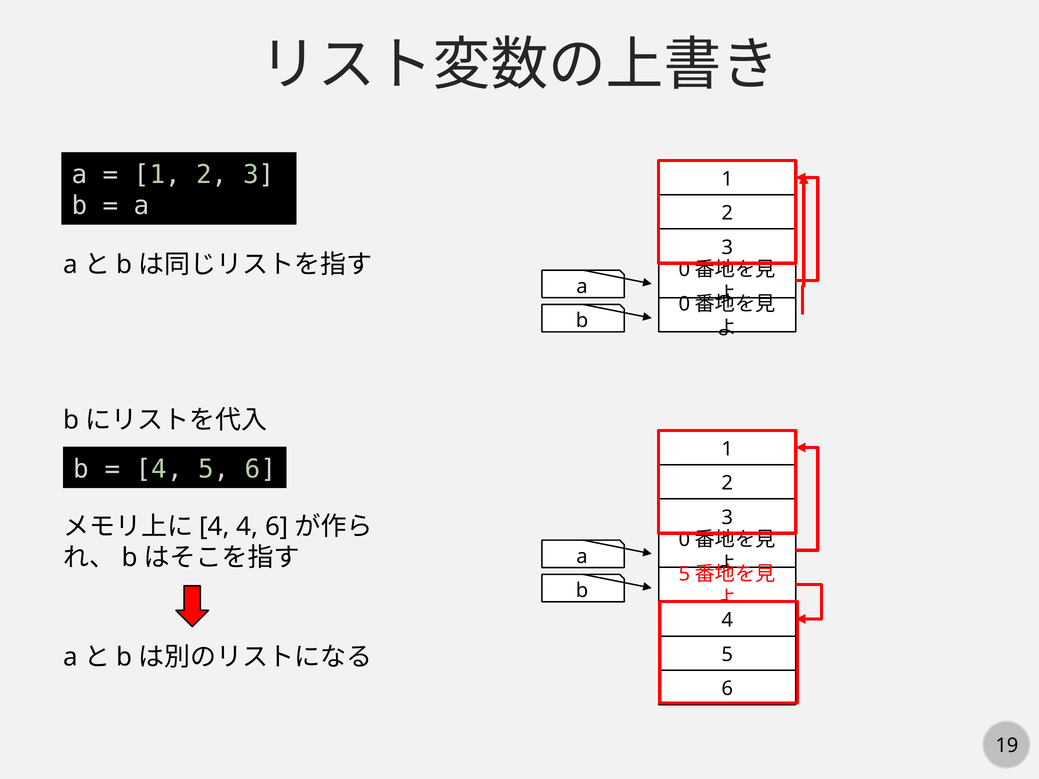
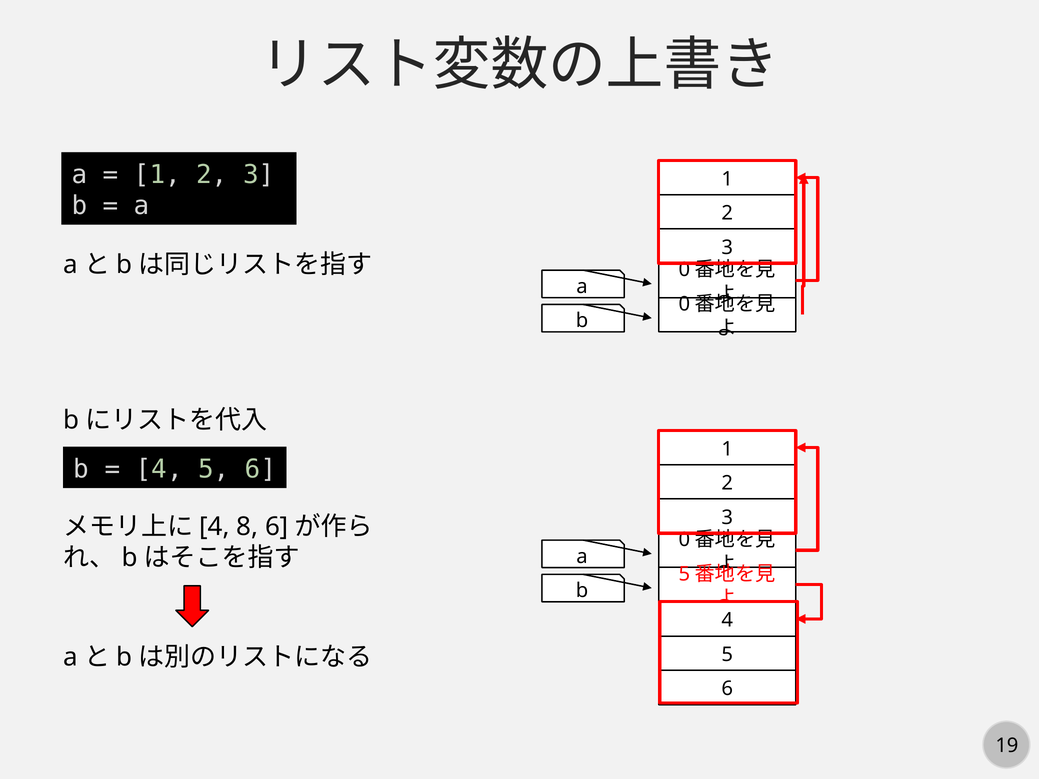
4: 4 -> 8 (247, 527)
